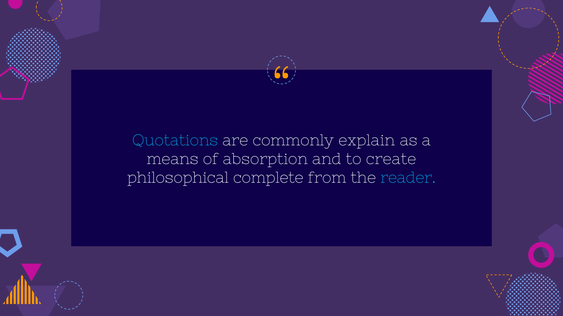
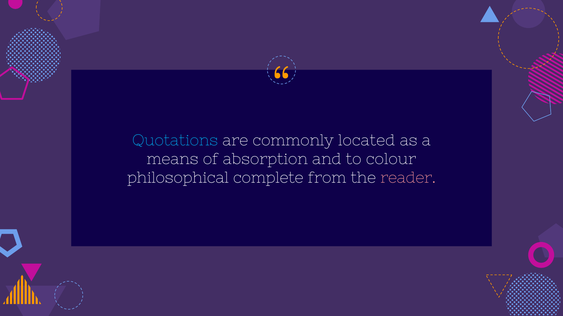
explain: explain -> located (367, 141)
create: create -> colour (391, 159)
reader colour: light blue -> pink (408, 178)
